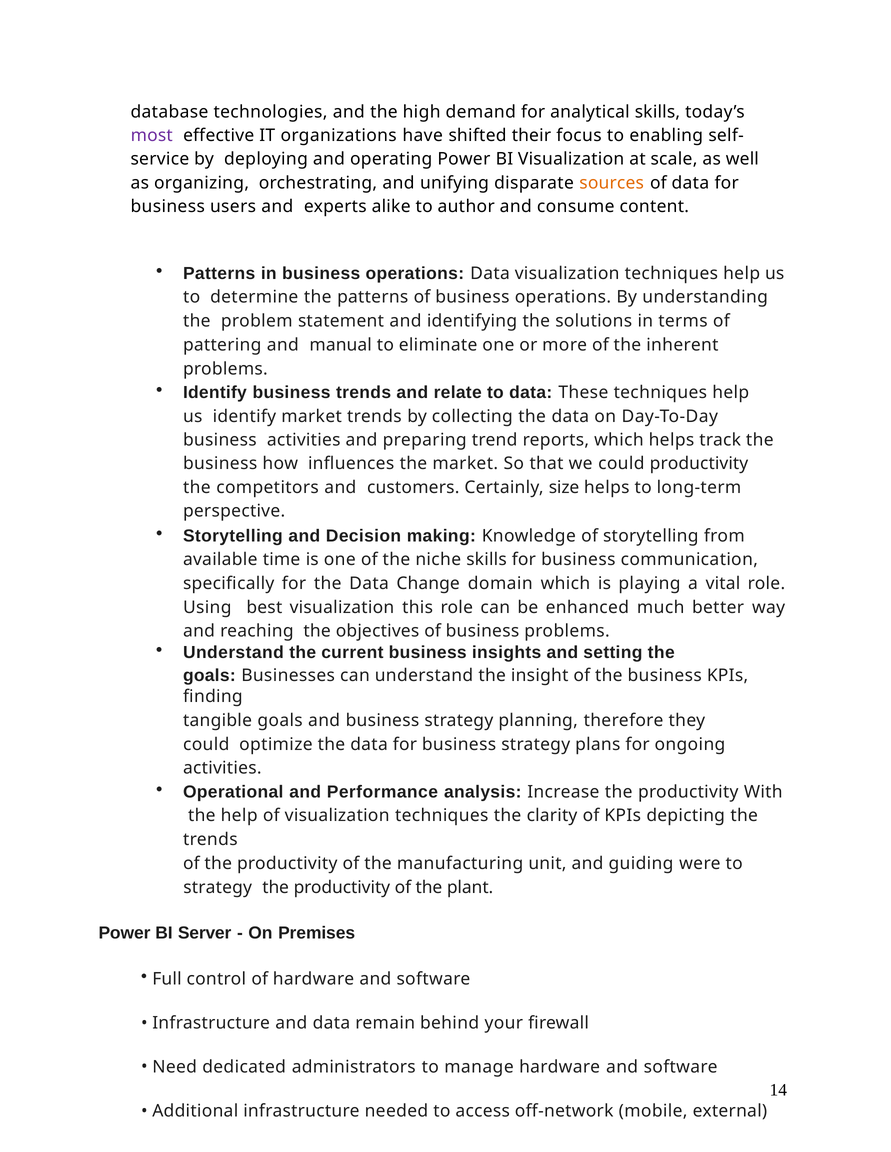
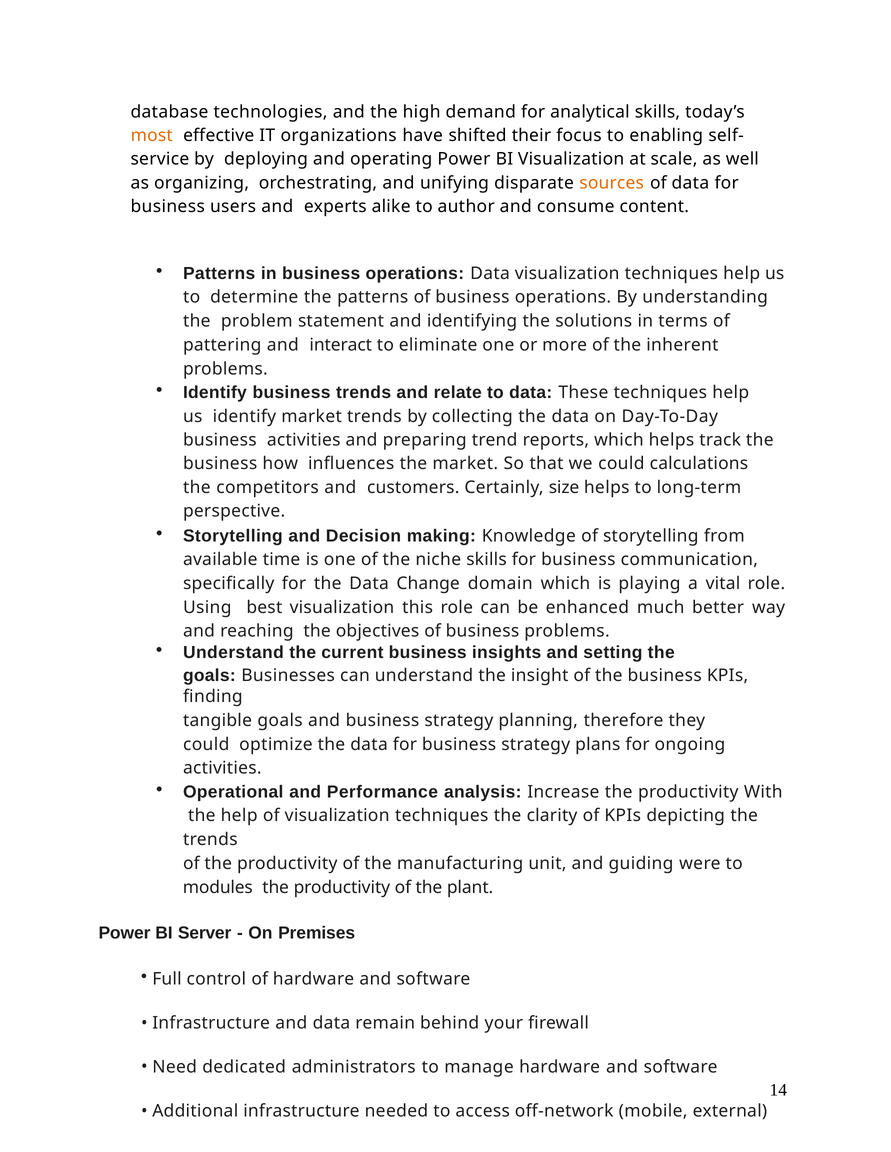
most colour: purple -> orange (152, 136)
manual: manual -> interact (341, 345)
could productivity: productivity -> calculations (699, 464)
strategy: strategy -> modules (218, 888)
